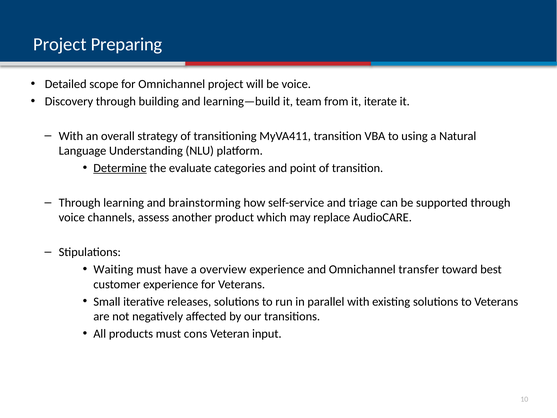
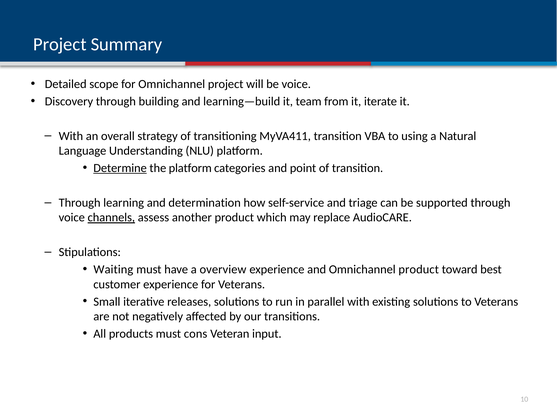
Preparing: Preparing -> Summary (126, 44)
the evaluate: evaluate -> platform (190, 168)
brainstorming: brainstorming -> determination (205, 203)
channels underline: none -> present (111, 217)
Omnichannel transfer: transfer -> product (419, 269)
